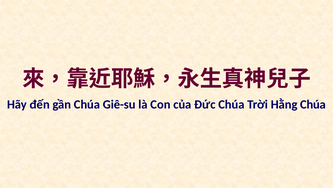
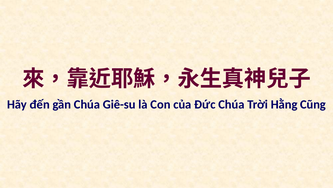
Hằng Chúa: Chúa -> Cũng (313, 104)
